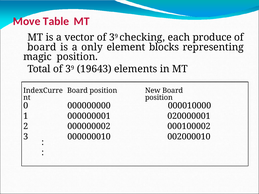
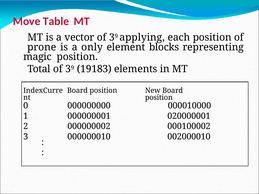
checking: checking -> applying (142, 38)
each produce: produce -> position (212, 38)
board: board -> prone (42, 47)
19643: 19643 -> 19183 (94, 69)
